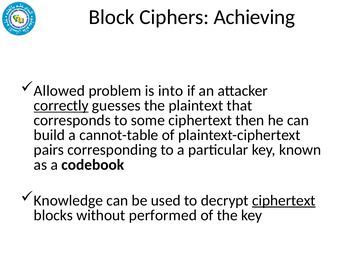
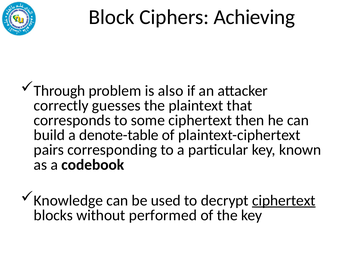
Allowed: Allowed -> Through (59, 91)
into: into -> also (171, 91)
correctly underline: present -> none (61, 105)
cannot-table: cannot-table -> denote-table (119, 135)
